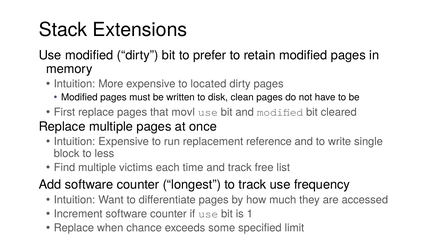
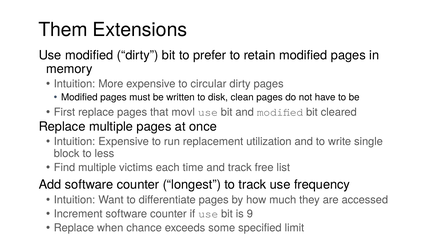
Stack: Stack -> Them (63, 30)
located: located -> circular (208, 84)
reference: reference -> utilization (269, 141)
1: 1 -> 9 (250, 214)
